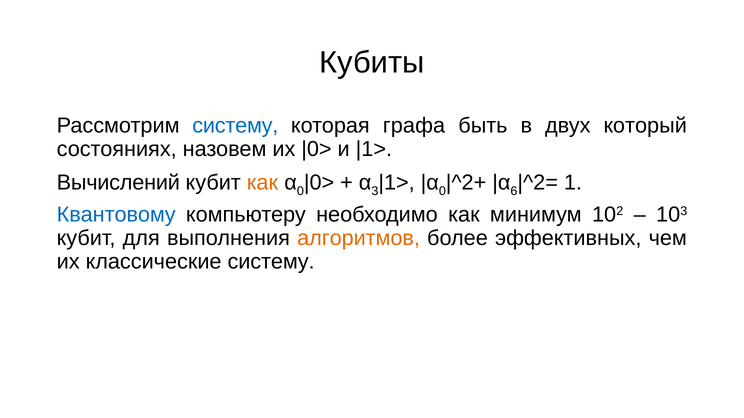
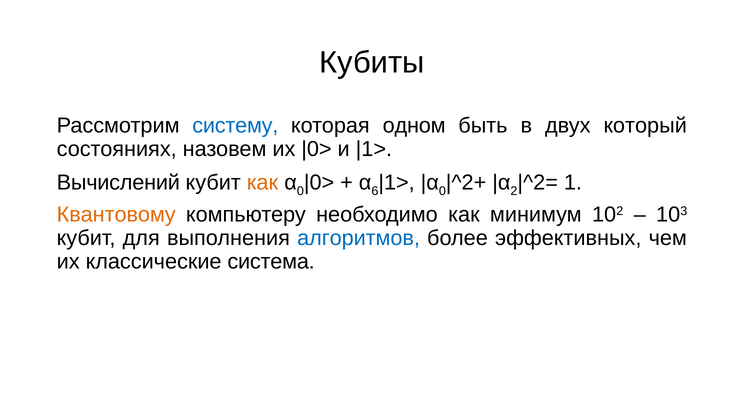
графа: графа -> одном (414, 126)
3: 3 -> 6 (375, 191)
6: 6 -> 2 (514, 191)
Квантовому colour: blue -> orange (116, 215)
алгоритмов colour: orange -> blue (359, 238)
классические систему: систему -> система (271, 262)
